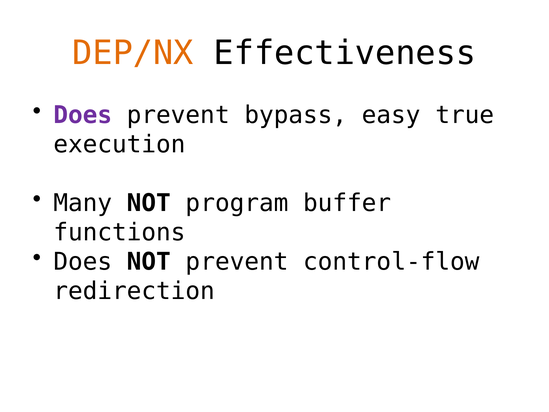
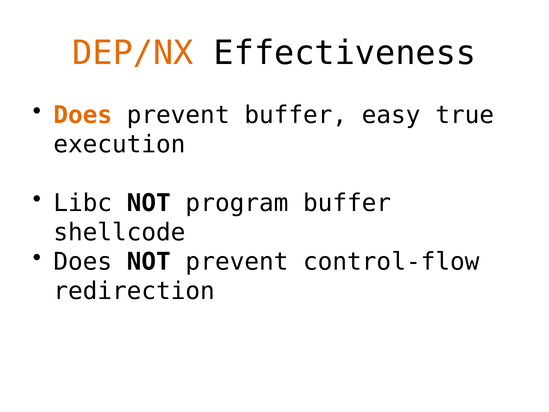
Does colour: purple -> orange (83, 115)
prevent bypass: bypass -> buffer (296, 115)
Many: Many -> Libc (83, 203)
functions: functions -> shellcode (120, 232)
